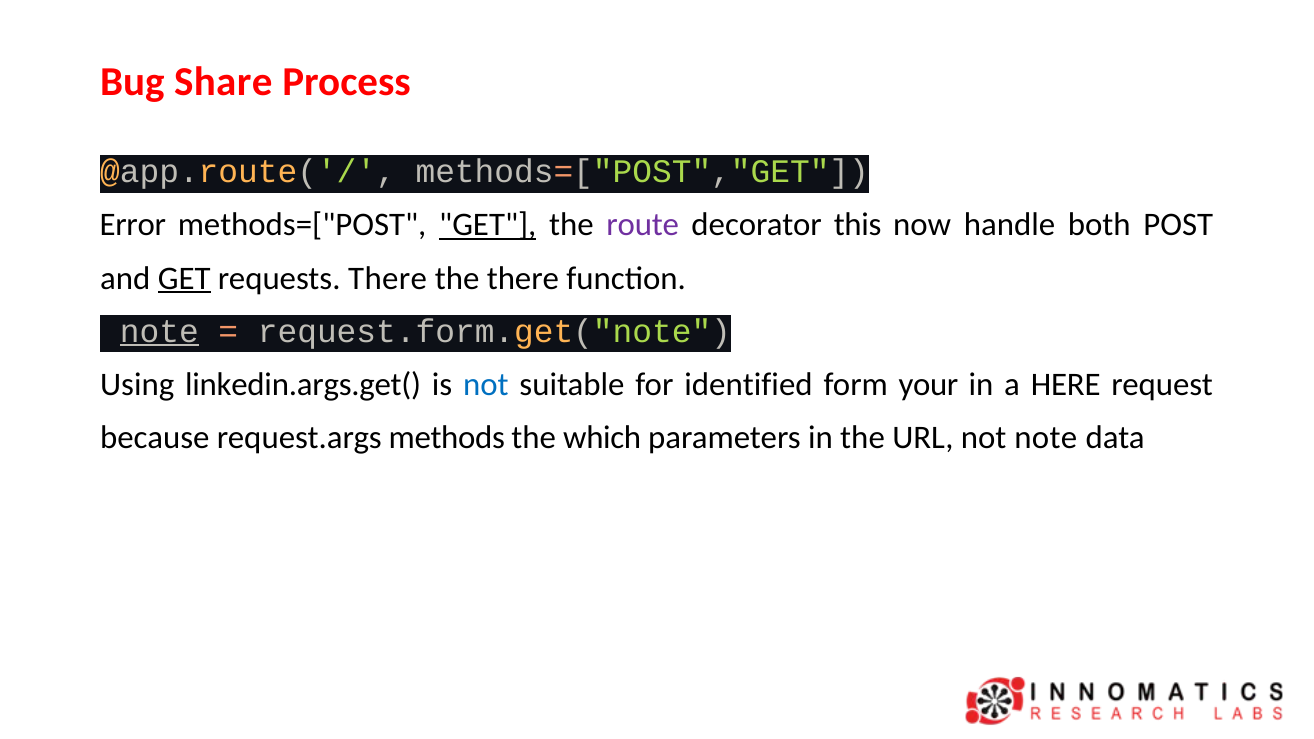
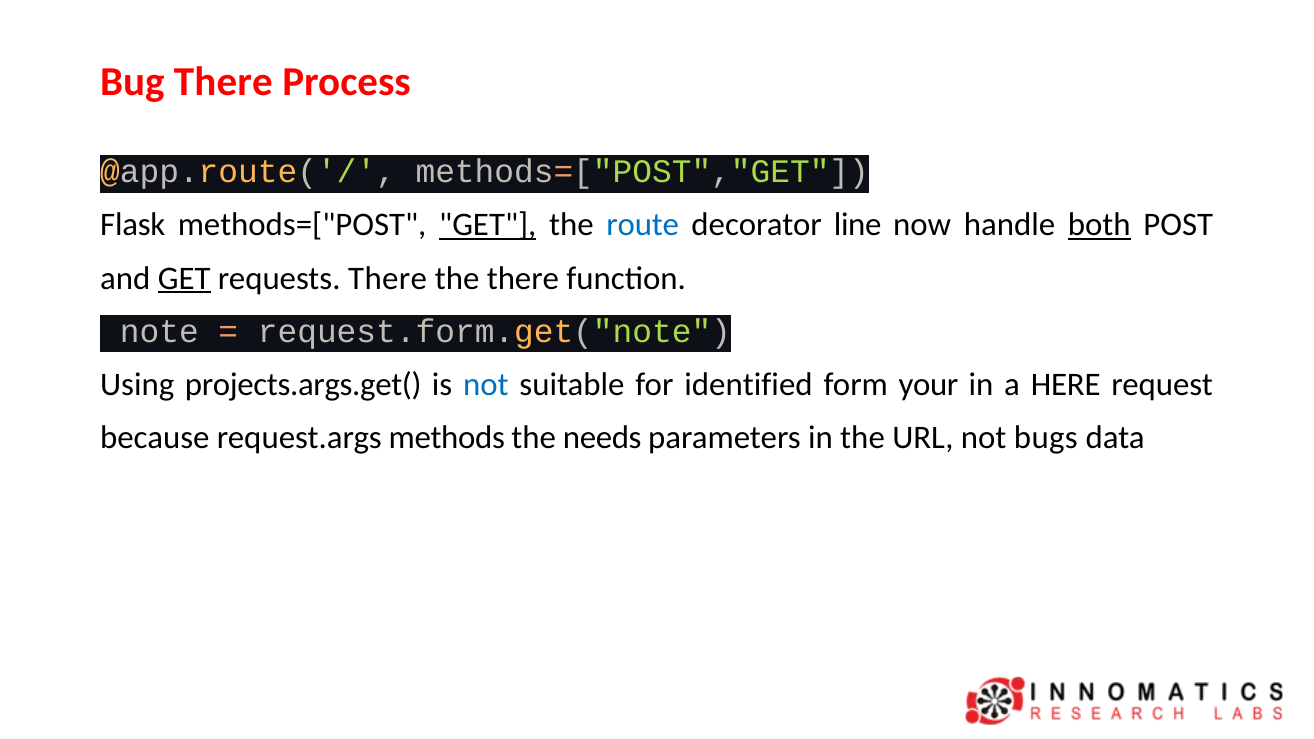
Bug Share: Share -> There (223, 82)
Error: Error -> Flask (133, 225)
route colour: purple -> blue (643, 225)
this: this -> line (858, 225)
both underline: none -> present (1099, 225)
note underline: present -> none (159, 331)
linkedin.args.get(: linkedin.args.get( -> projects.args.get( (303, 385)
which: which -> needs (602, 438)
not note: note -> bugs (1046, 438)
